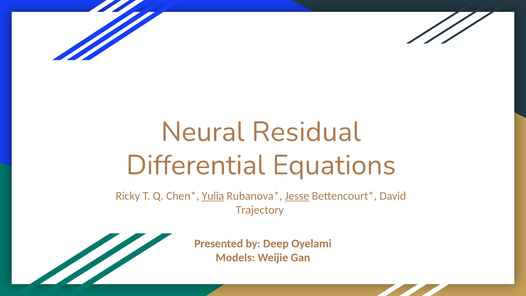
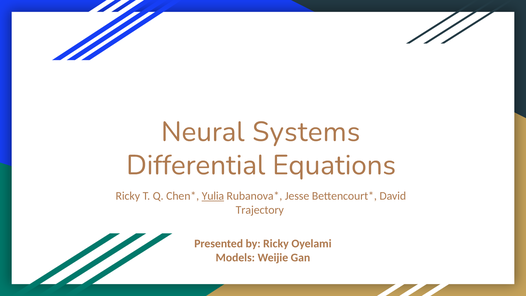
Residual: Residual -> Systems (306, 132)
Jesse underline: present -> none (297, 196)
by Deep: Deep -> Ricky (276, 244)
